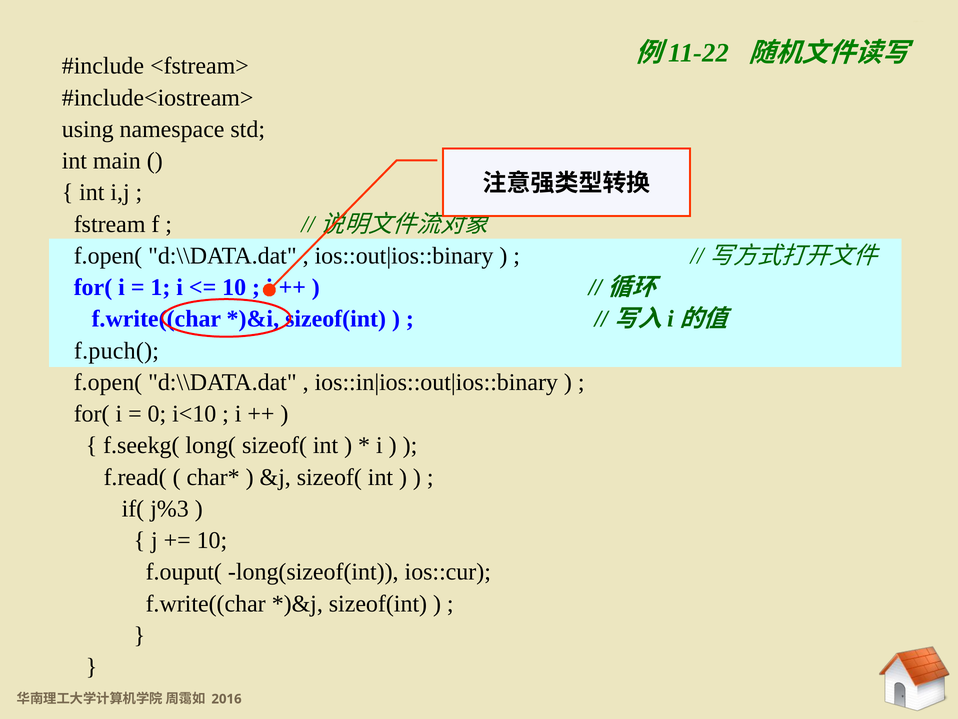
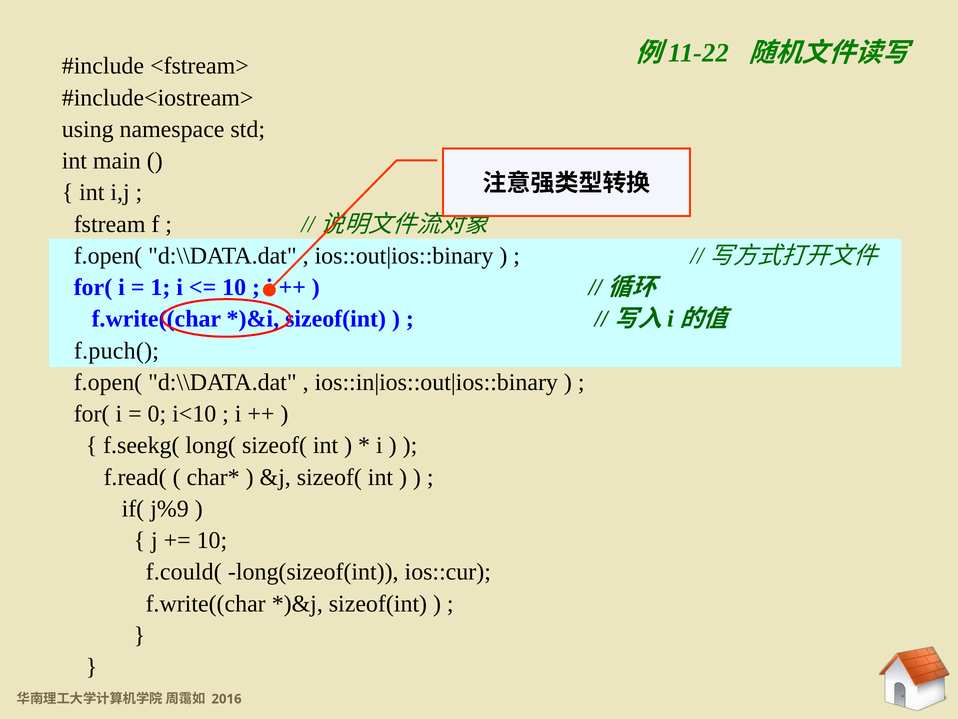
j%3: j%3 -> j%9 (170, 508)
f.ouput(: f.ouput( -> f.could( (184, 572)
